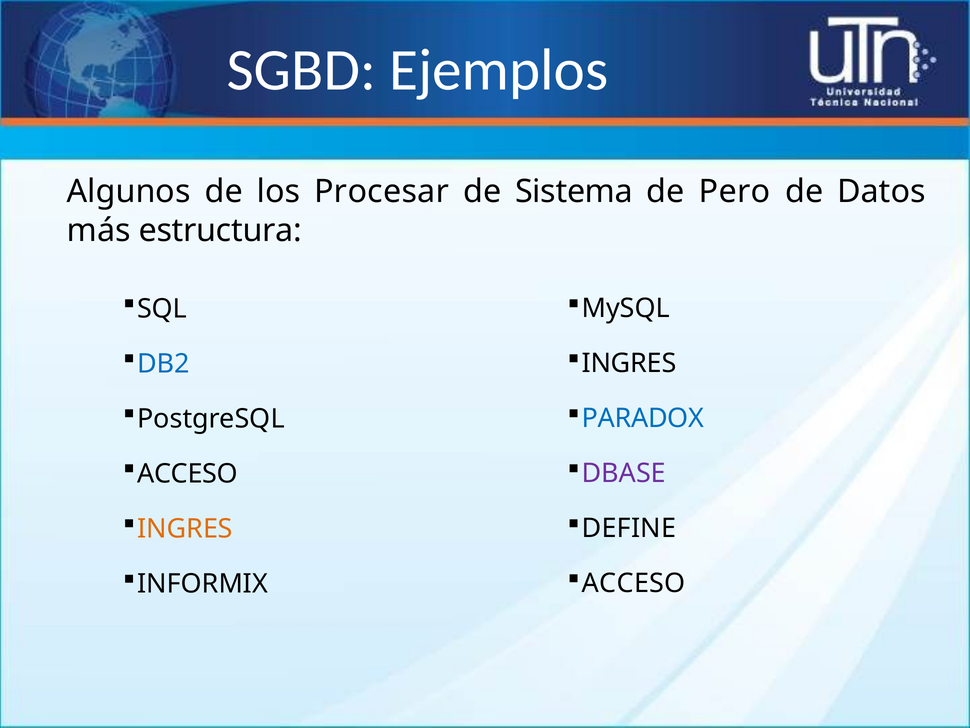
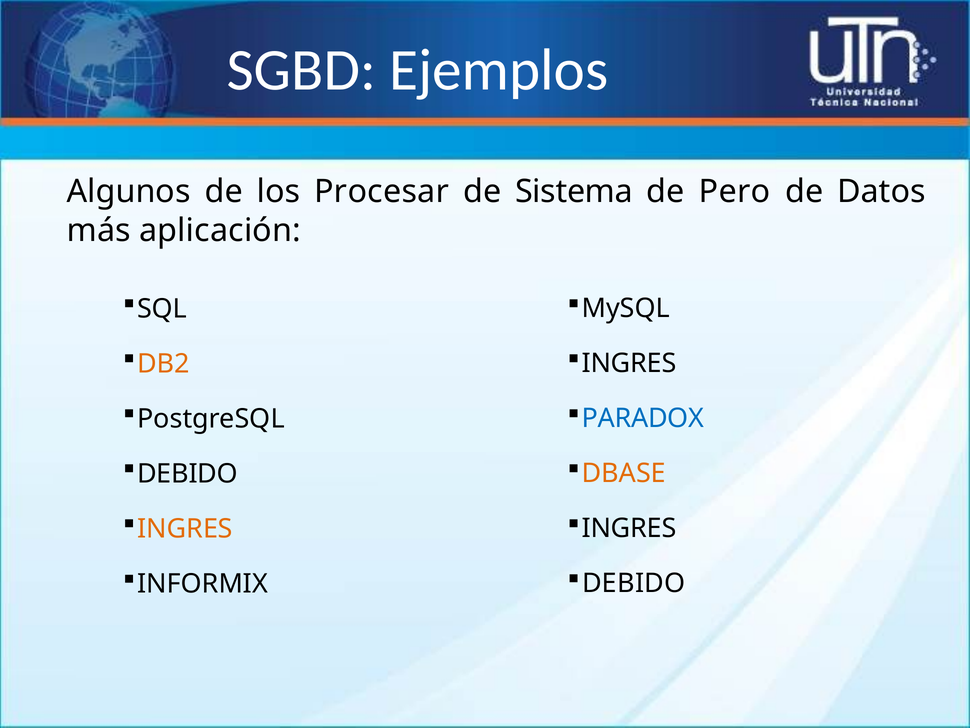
estructura: estructura -> aplicación (220, 230)
DB2 colour: blue -> orange (163, 363)
DBASE colour: purple -> orange (624, 473)
ACCESO: ACCESO -> DEBIDO (187, 474)
DEFINE: DEFINE -> INGRES (629, 528)
ACCESO: ACCESO -> DEBIDO (634, 583)
